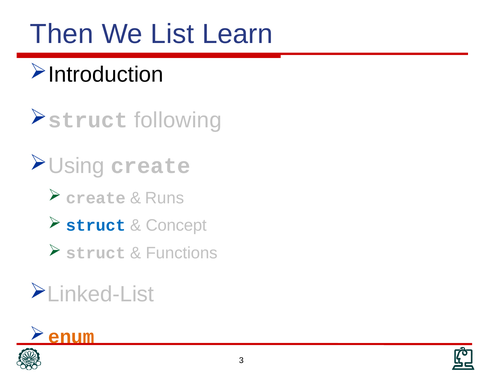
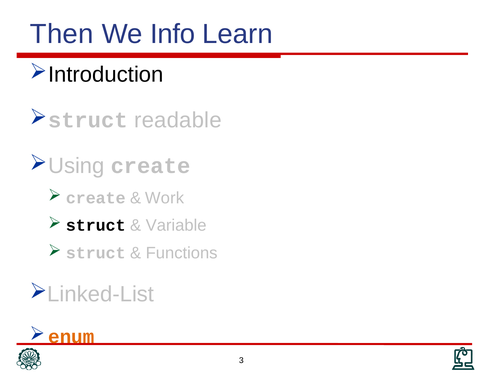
List: List -> Info (173, 34)
following: following -> readable (178, 120)
Runs: Runs -> Work (165, 198)
struct colour: blue -> black (96, 225)
Concept: Concept -> Variable (176, 225)
